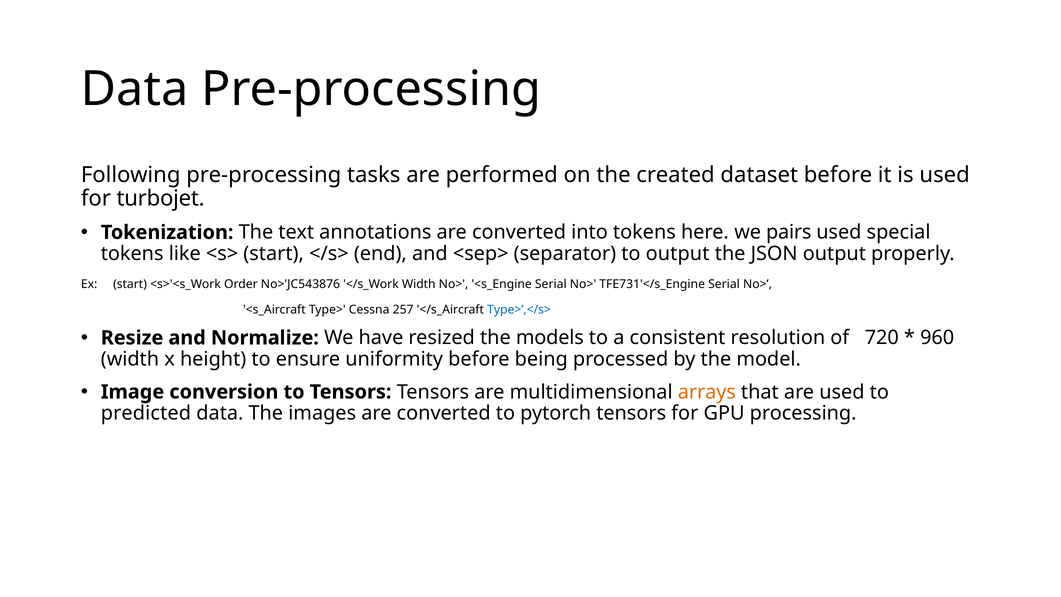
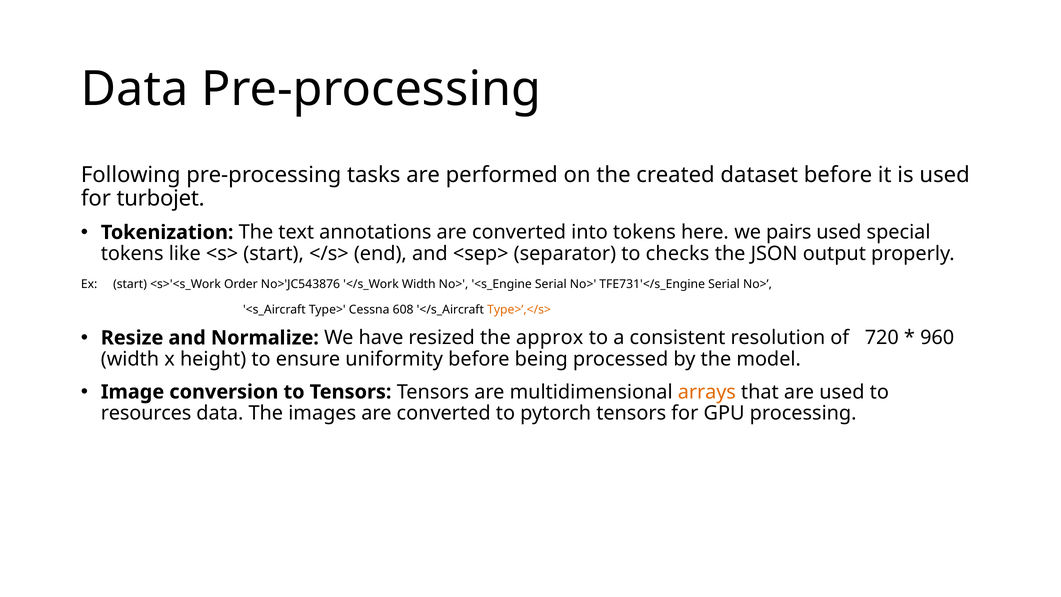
to output: output -> checks (678, 254)
257: 257 -> 608 (403, 310)
Type>’,</s> colour: blue -> orange (519, 310)
models: models -> approx (550, 338)
predicted: predicted -> resources (146, 413)
